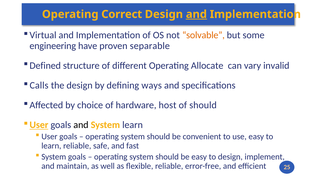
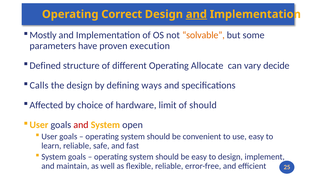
Virtual: Virtual -> Mostly (43, 35)
engineering: engineering -> parameters (53, 46)
separable: separable -> execution (150, 46)
invalid: invalid -> decide (276, 66)
host: host -> limit (168, 105)
User underline: present -> none (39, 125)
and colour: black -> red (81, 125)
System learn: learn -> open (133, 125)
